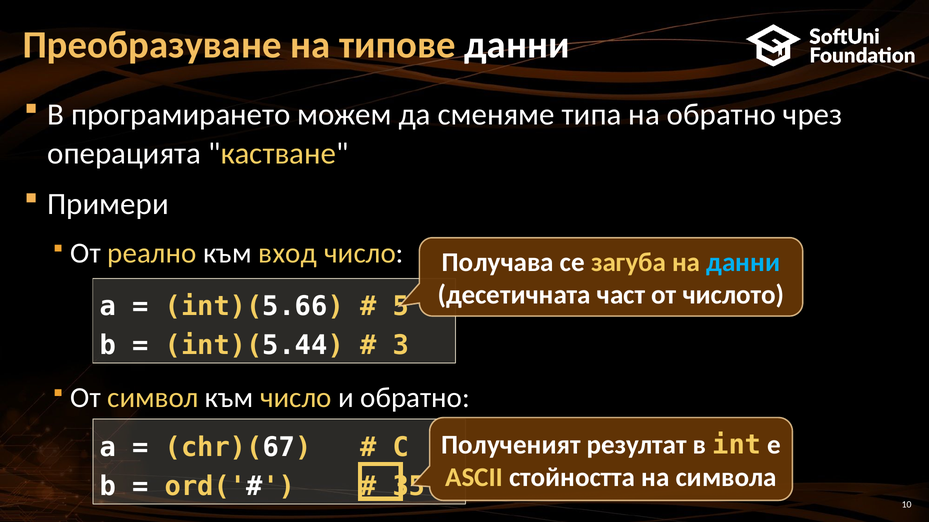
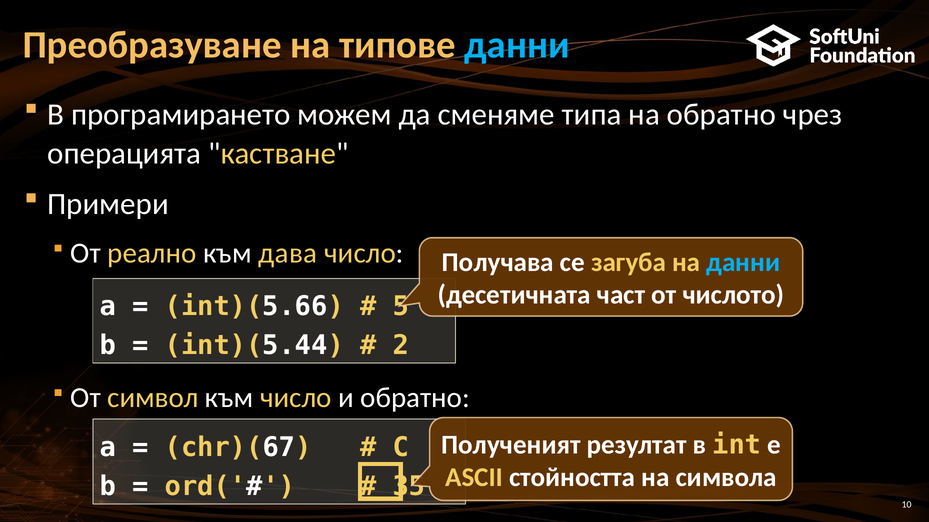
данни colour: white -> light blue (517, 45)
вход: вход -> дава (288, 254)
3: 3 -> 2 (401, 346)
